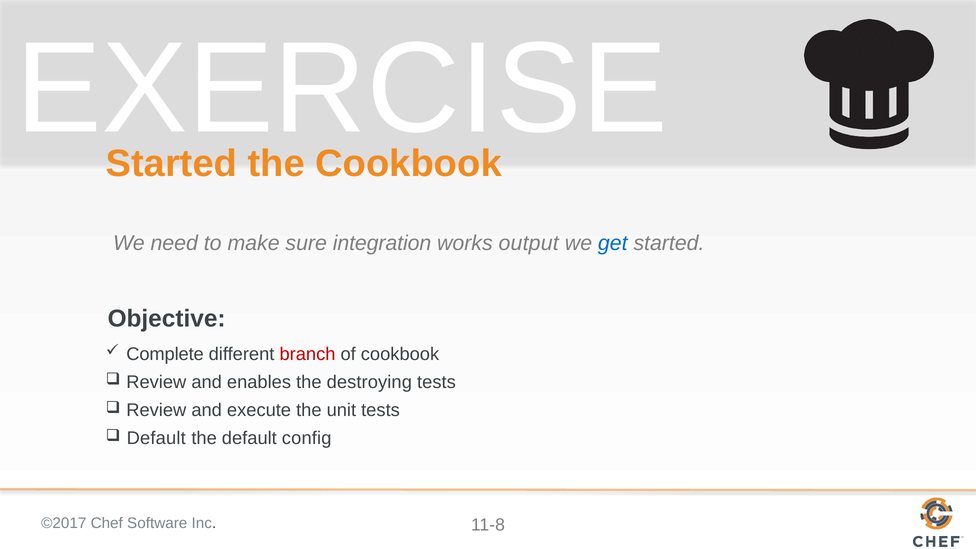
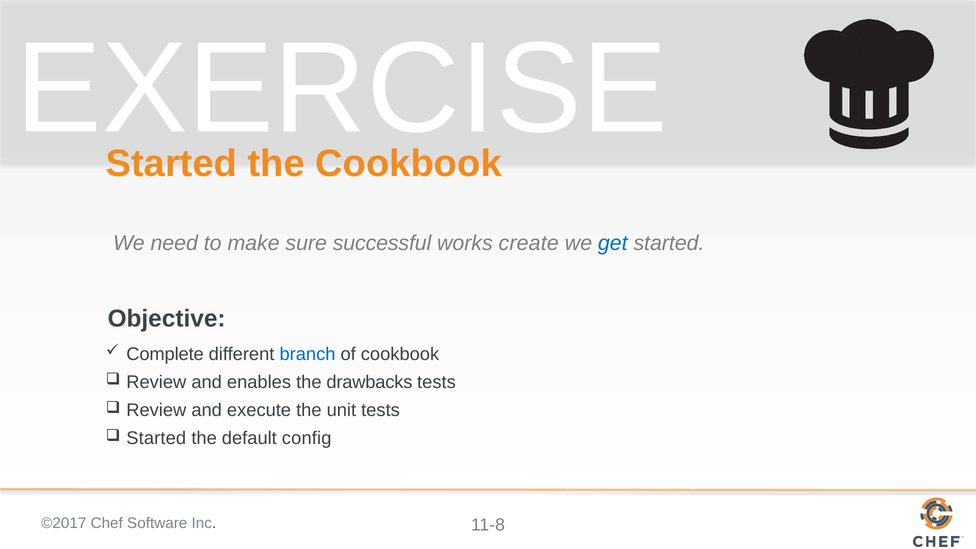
integration: integration -> successful (382, 243)
output: output -> create (529, 243)
branch colour: red -> blue (307, 354)
destroying: destroying -> drawbacks (369, 382)
Default: Default -> Started (156, 438)
